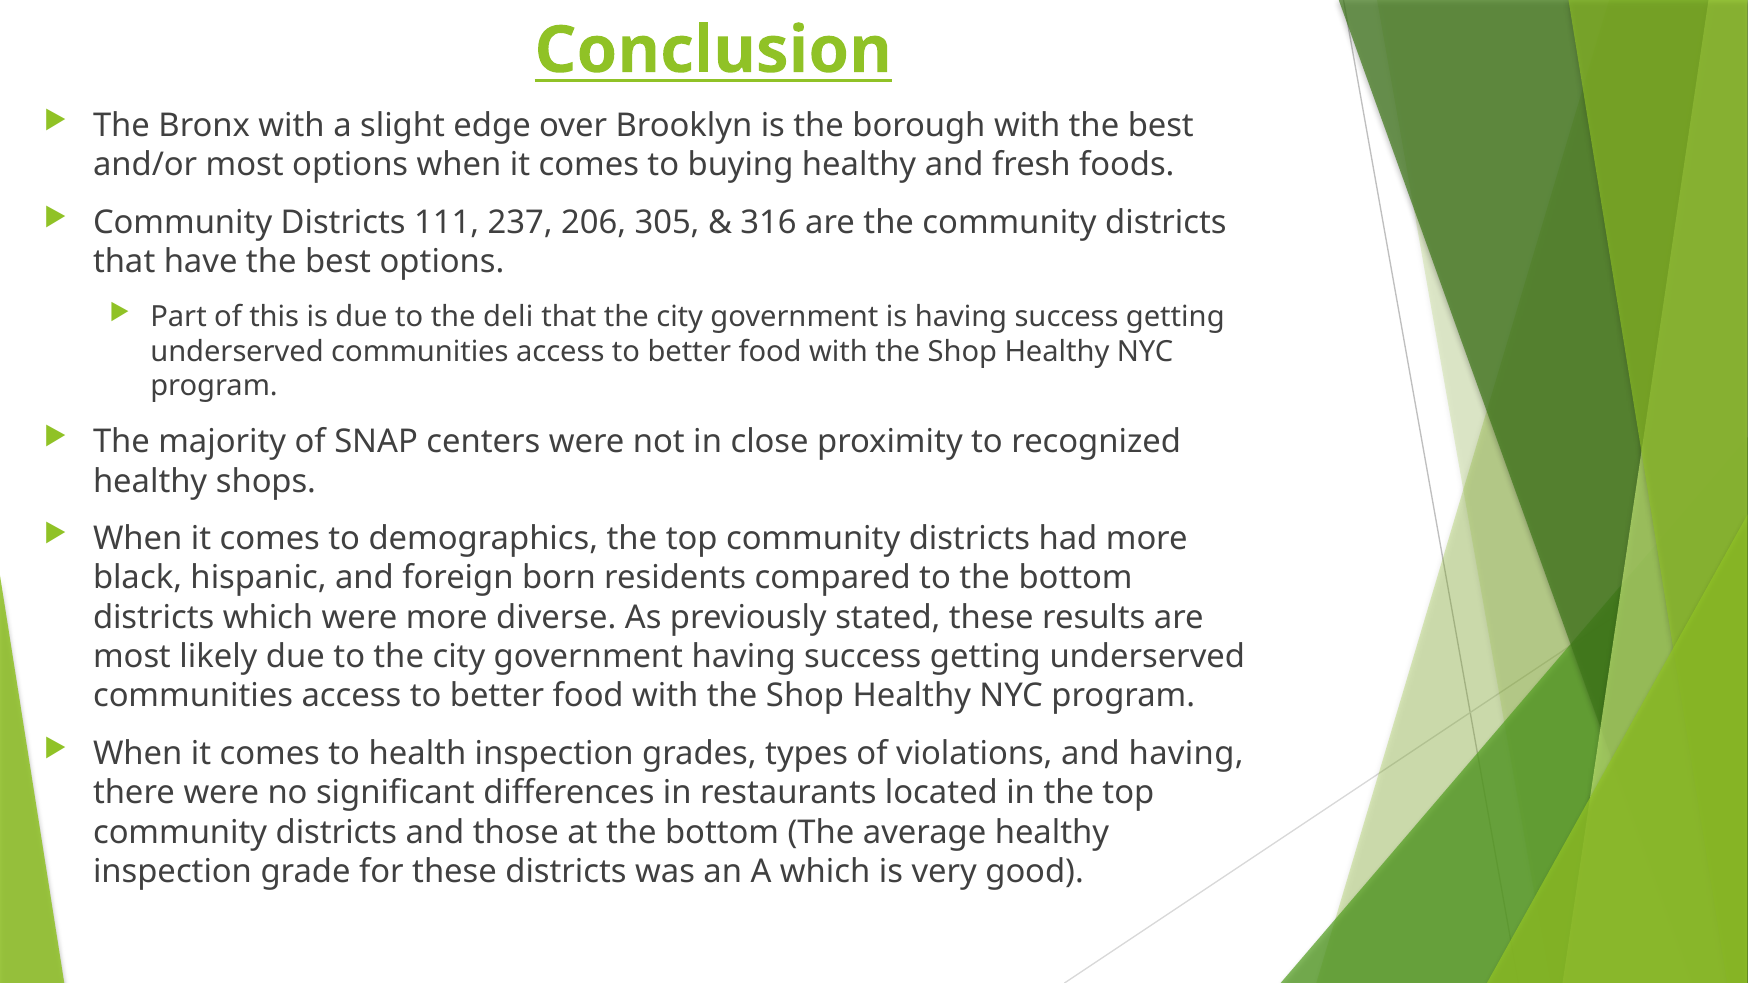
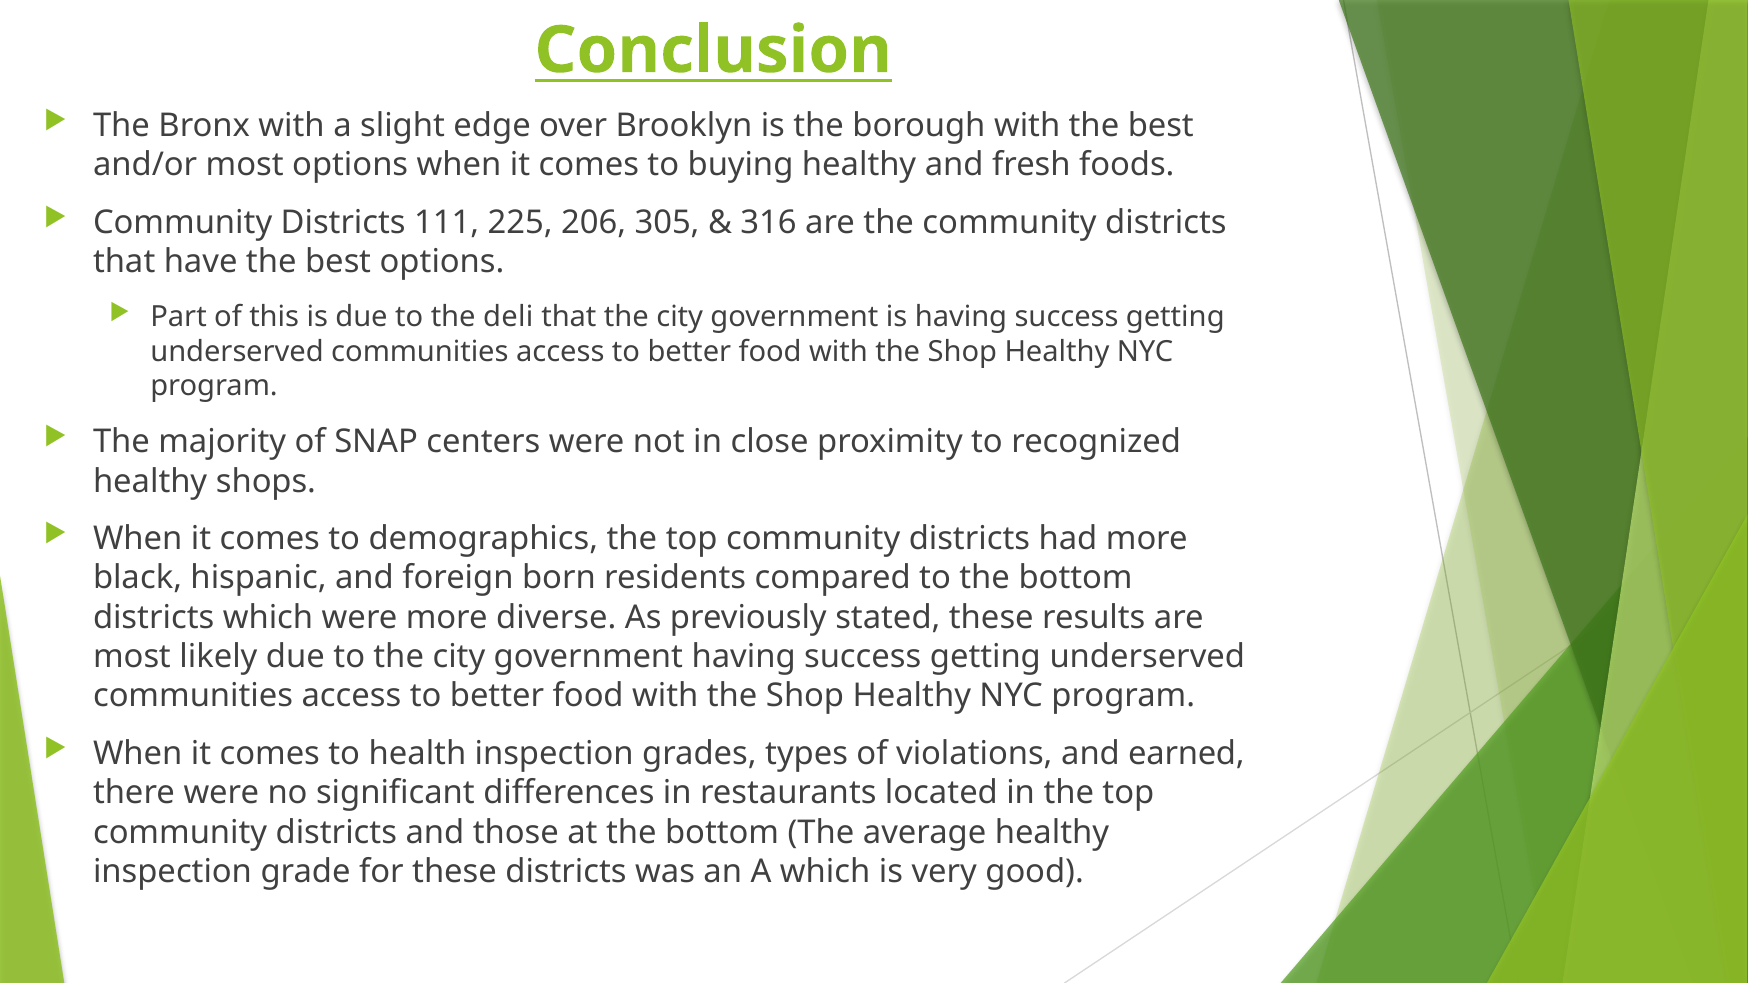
237: 237 -> 225 (520, 222)
and having: having -> earned (1186, 754)
